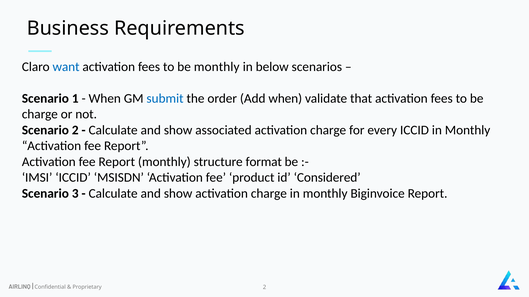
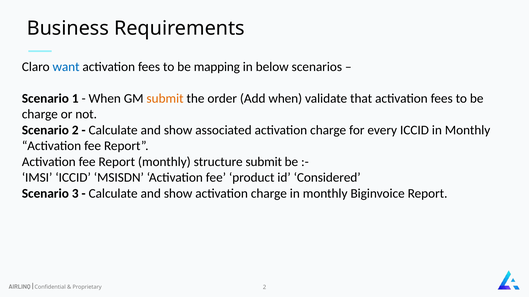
be monthly: monthly -> mapping (217, 67)
submit colour: blue -> orange (165, 99)
structure format: format -> submit (264, 162)
